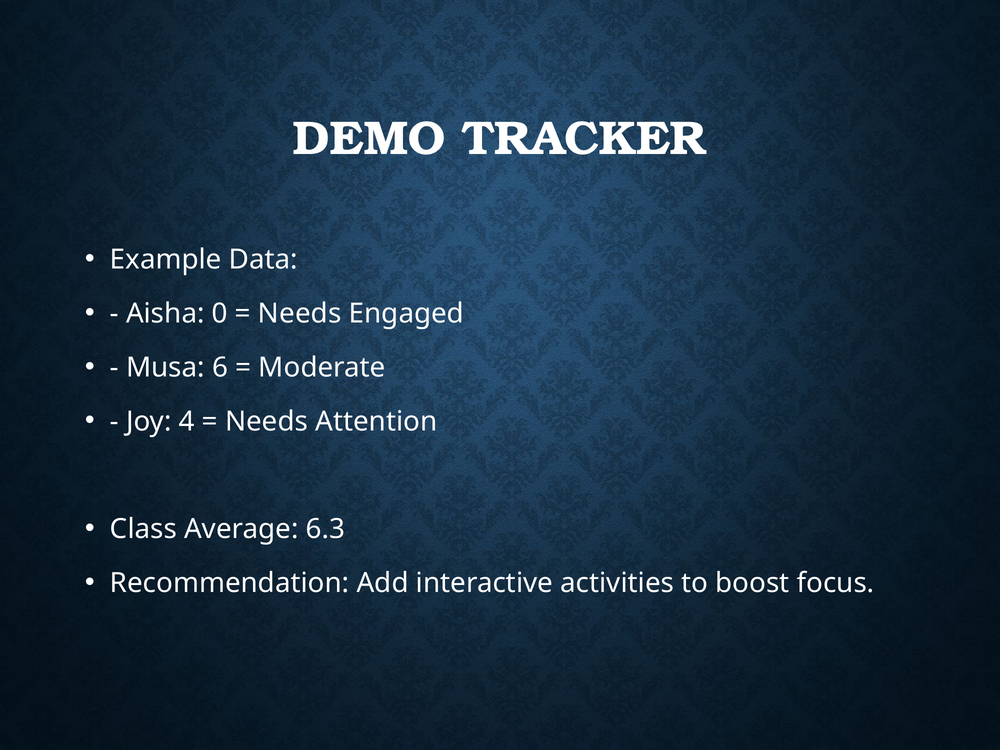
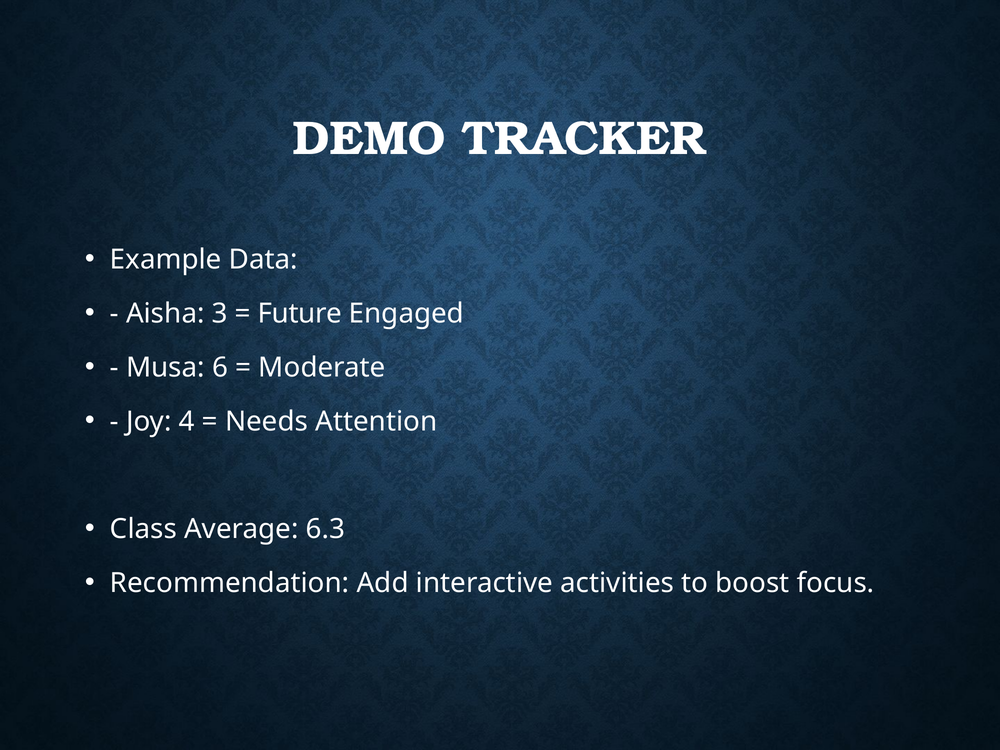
0: 0 -> 3 (220, 313)
Needs: Needs -> Future (300, 313)
